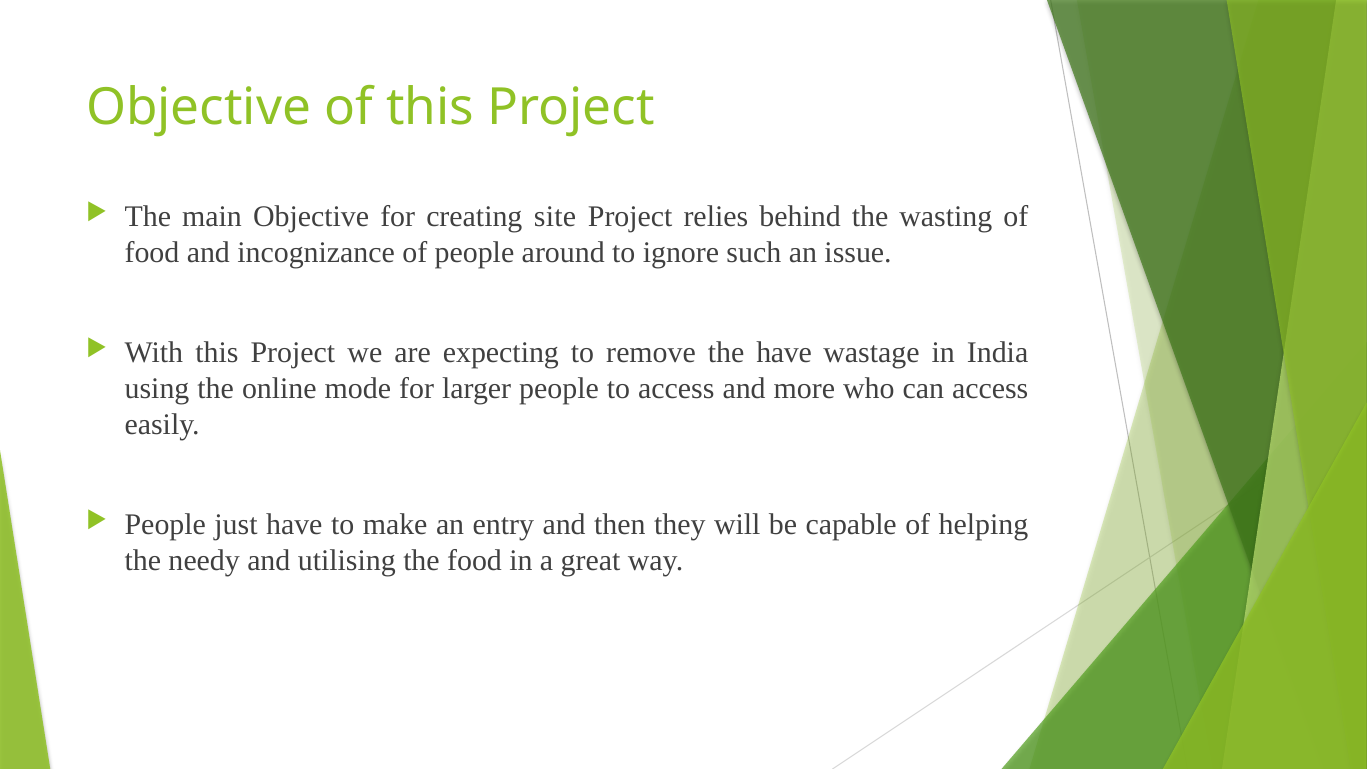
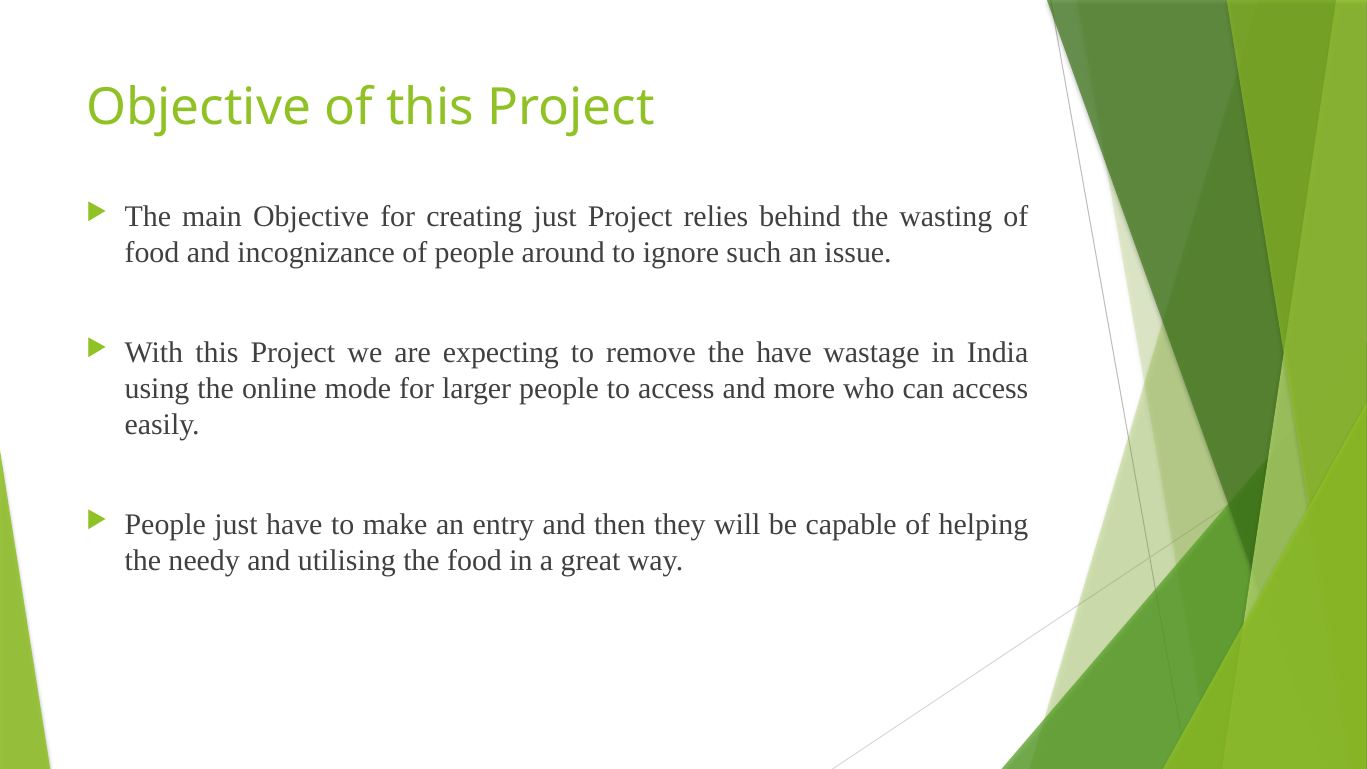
creating site: site -> just (555, 217)
